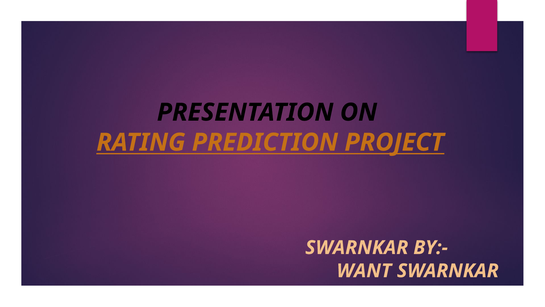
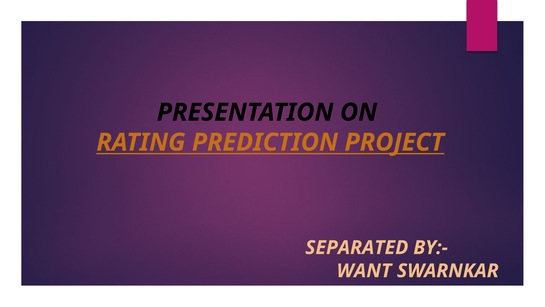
SWARNKAR: SWARNKAR -> SEPARATED (357, 247)
